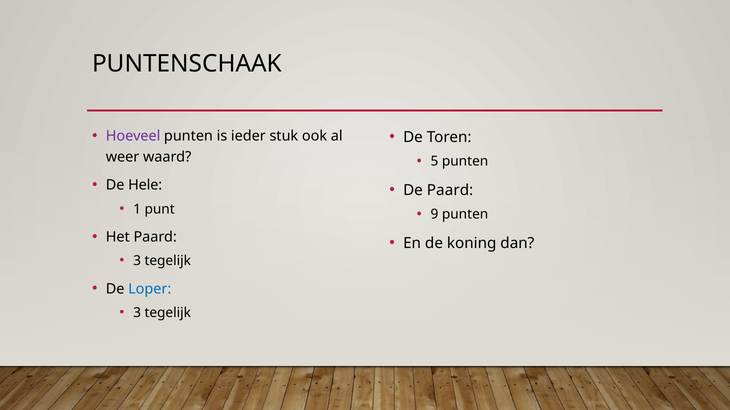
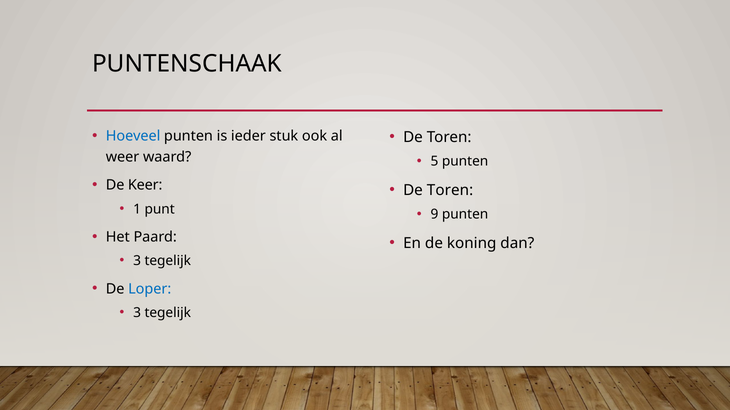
Hoeveel colour: purple -> blue (133, 136)
Hele: Hele -> Keer (145, 185)
Paard: Paard -> Toren (450, 190)
